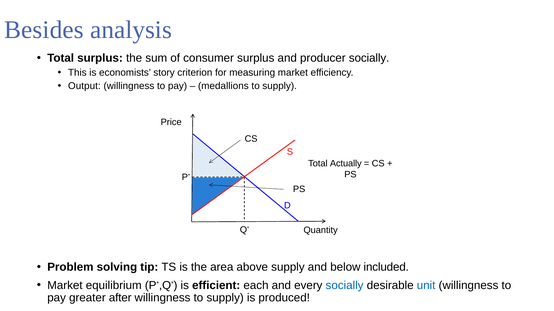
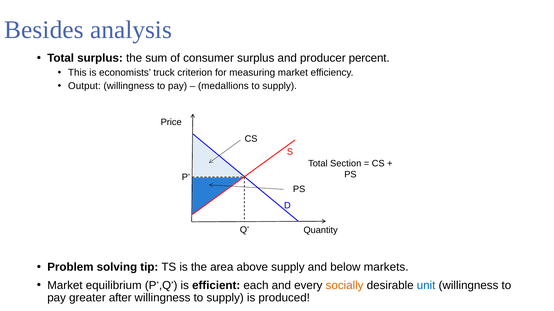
producer socially: socially -> percent (369, 58)
story: story -> truck (164, 73)
Actually: Actually -> Section (346, 164)
included: included -> markets (386, 268)
socially colour: blue -> orange (345, 286)
